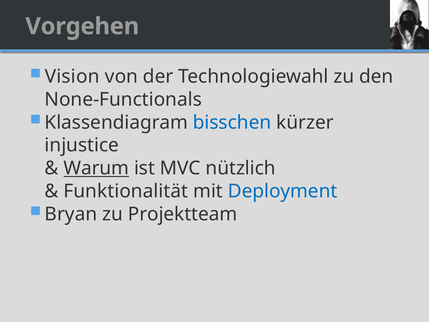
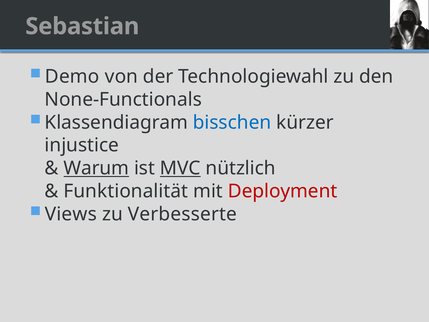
Vorgehen: Vorgehen -> Sebastian (82, 26)
Vision: Vision -> Demo (72, 77)
MVC underline: none -> present (180, 168)
Deployment colour: blue -> red (283, 191)
Bryan: Bryan -> Views (71, 214)
Projektteam: Projektteam -> Verbesserte (182, 214)
